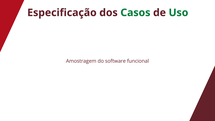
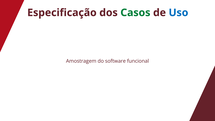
Uso colour: green -> blue (178, 13)
